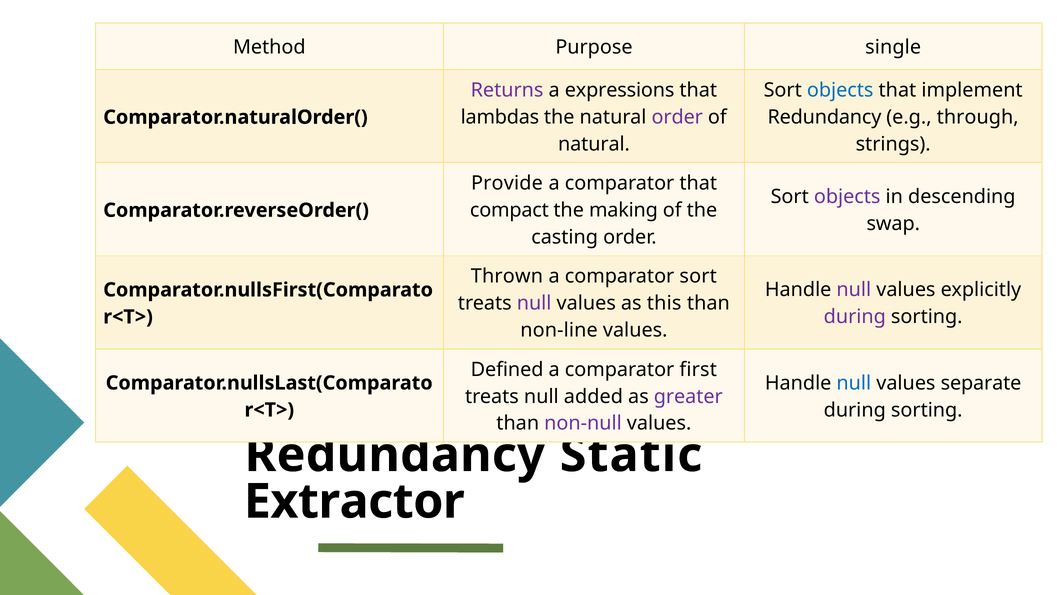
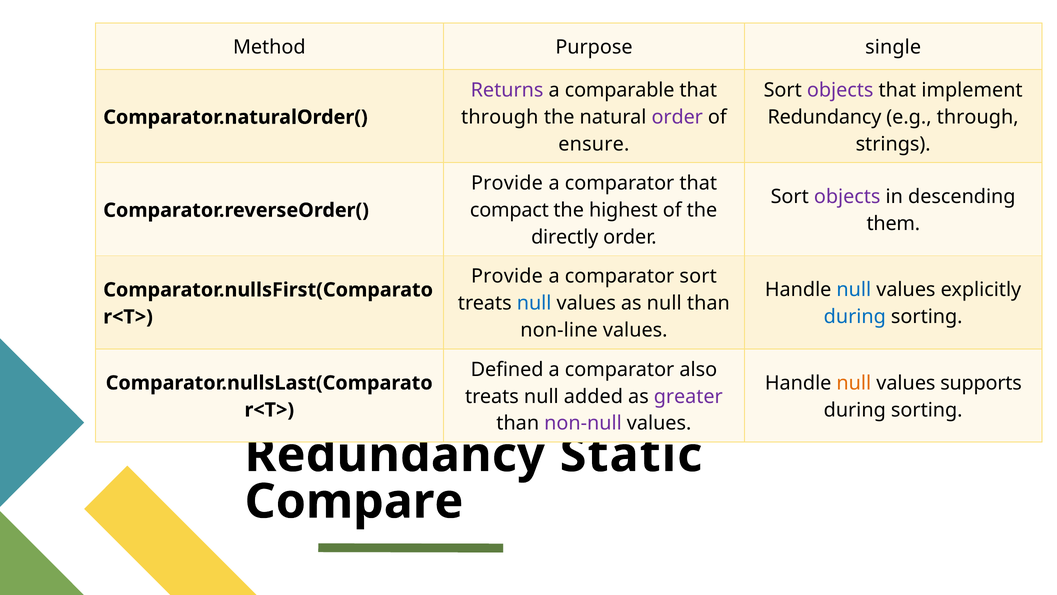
expressions: expressions -> comparable (620, 90)
objects colour: blue -> purple (840, 90)
lambdas: lambdas -> through (500, 117)
natural: natural -> ensure (594, 144)
making: making -> highest (623, 210)
swap: swap -> them (893, 224)
casting: casting -> directly (565, 237)
Thrown: Thrown -> Provide (507, 276)
null colour: purple -> blue (854, 290)
null colour: purple -> blue (534, 303)
as this: this -> null (664, 303)
during colour: purple -> blue (855, 317)
first: first -> also (698, 369)
null colour: blue -> orange (854, 383)
separate: separate -> supports (981, 383)
Extractor: Extractor -> Compare (354, 501)
